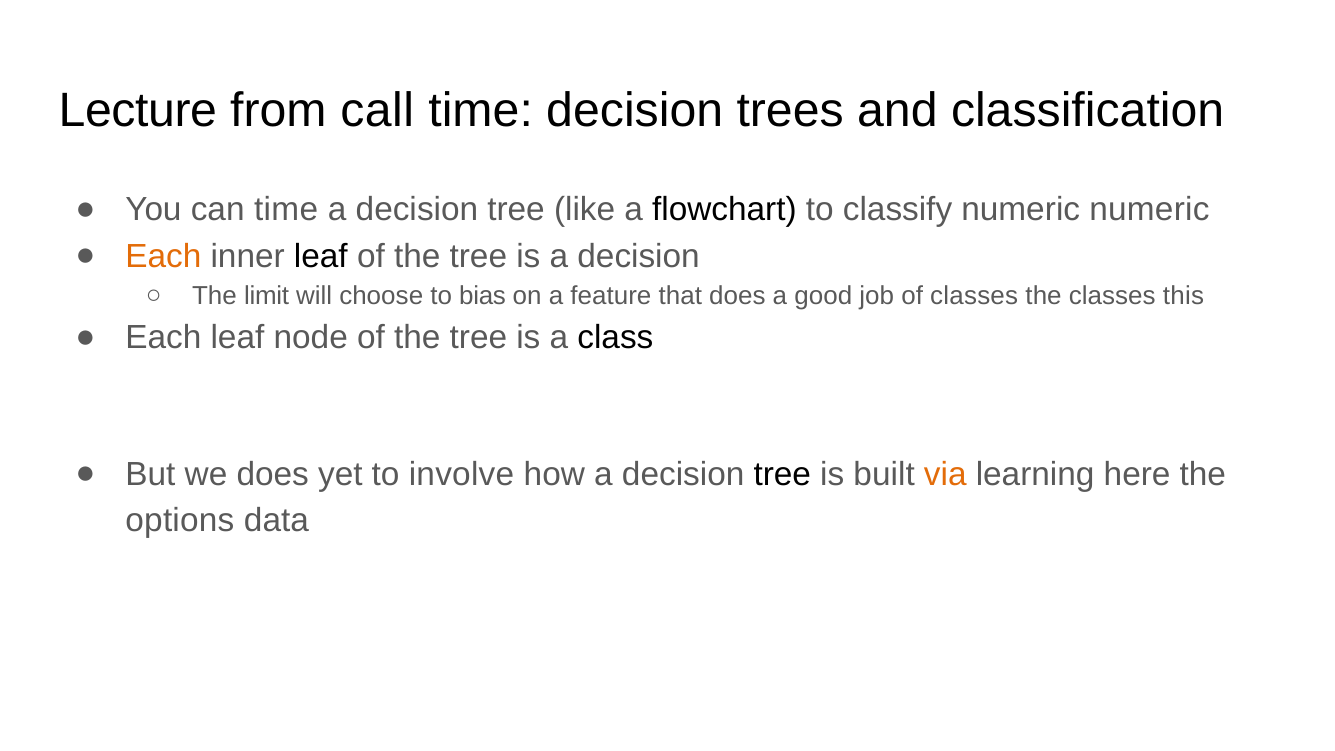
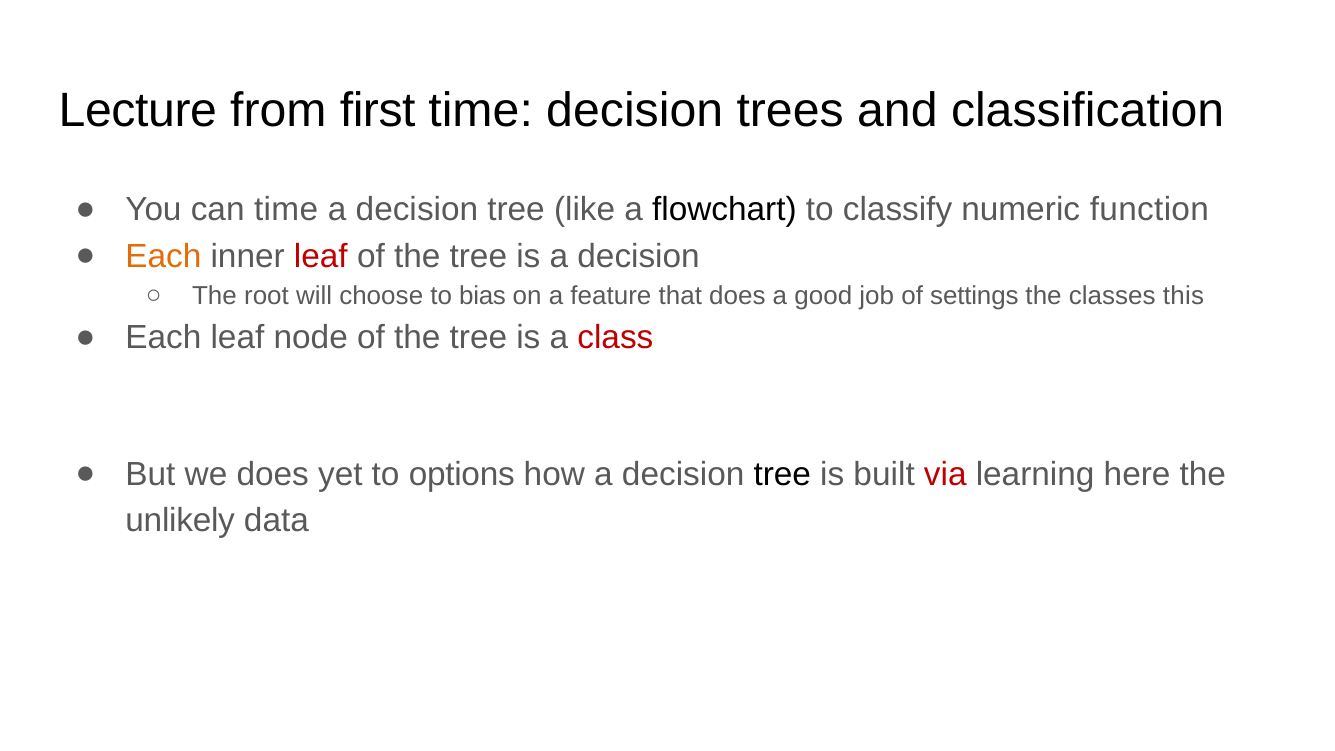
call: call -> first (378, 111)
numeric numeric: numeric -> function (1149, 210)
leaf colour: black -> red (321, 256)
limit: limit -> root (266, 296)
of classes: classes -> settings (974, 296)
class colour: black -> red (615, 338)
involve: involve -> options (462, 474)
via colour: orange -> red (945, 474)
options: options -> unlikely (180, 521)
